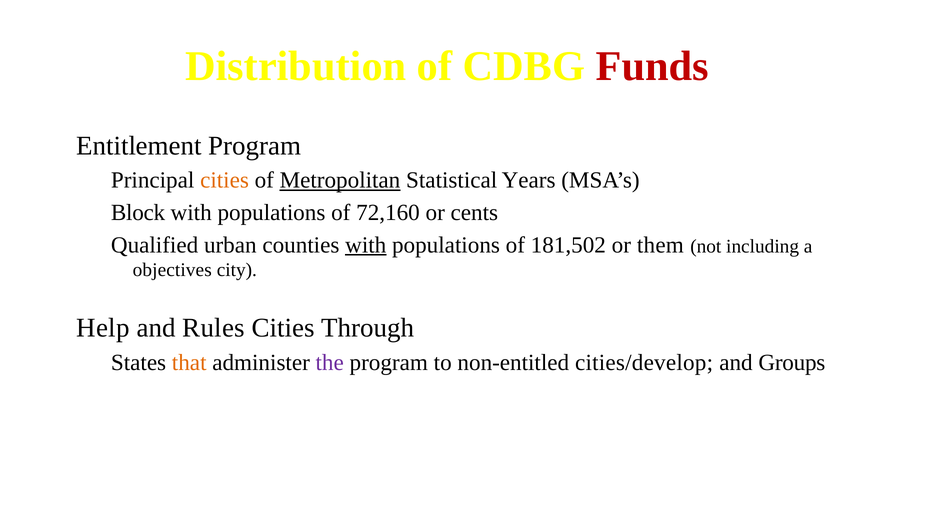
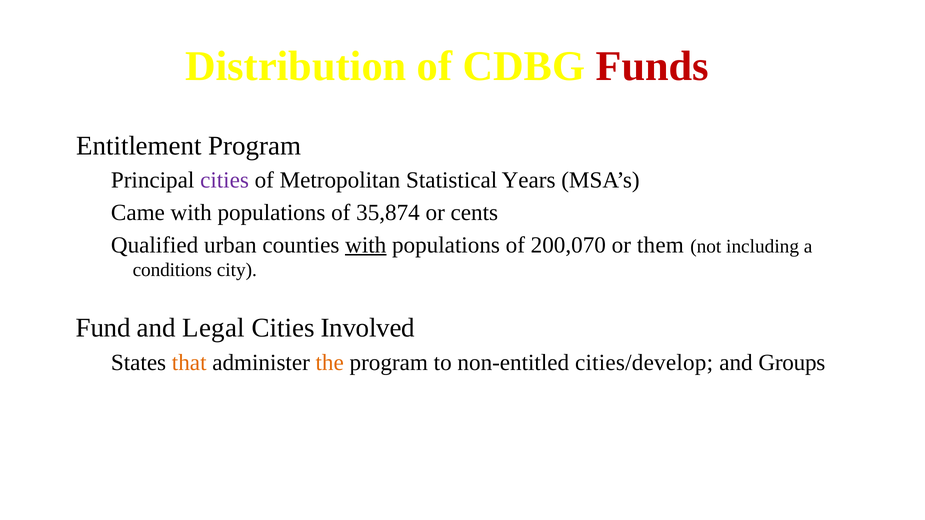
cities colour: orange -> purple (225, 180)
Metropolitan underline: present -> none (340, 180)
Block: Block -> Came (138, 213)
72,160: 72,160 -> 35,874 (388, 213)
181,502: 181,502 -> 200,070 (568, 245)
objectives: objectives -> conditions (172, 270)
Help: Help -> Fund (103, 328)
Rules: Rules -> Legal (214, 328)
Through: Through -> Involved (368, 328)
the colour: purple -> orange (330, 363)
